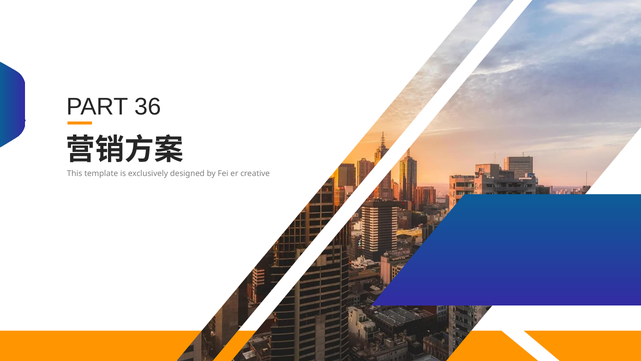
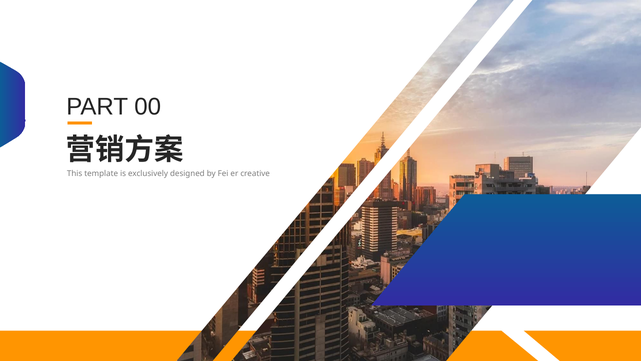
36: 36 -> 00 (148, 107)
